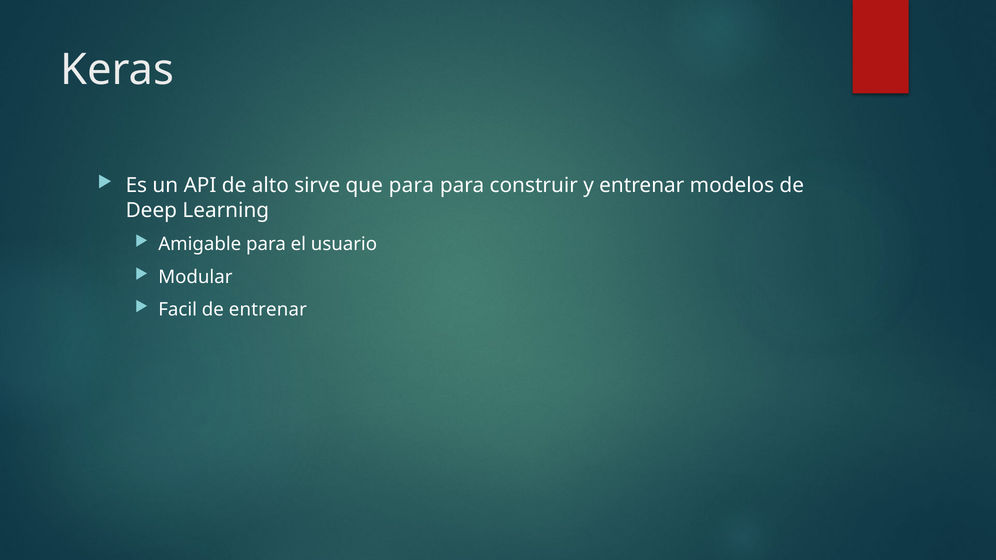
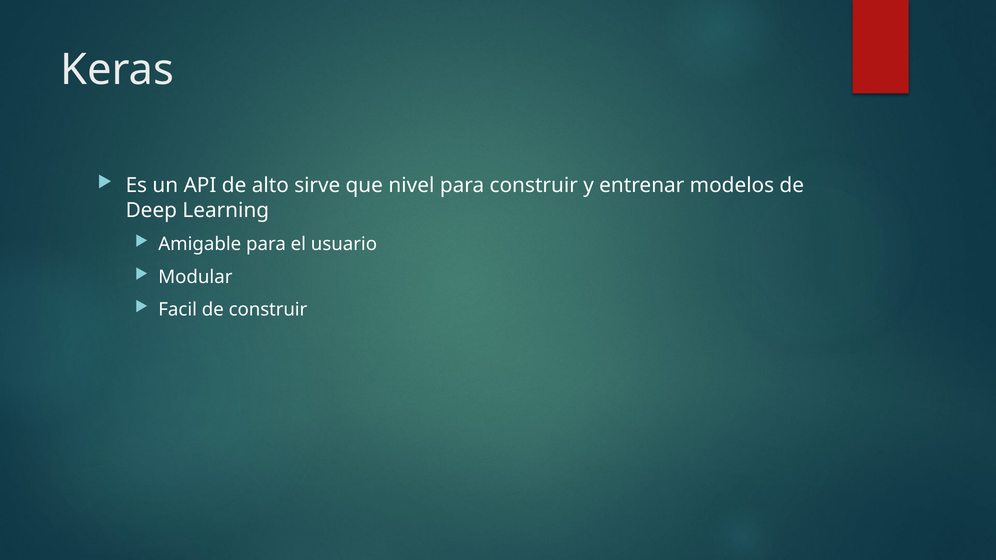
que para: para -> nivel (411, 185)
de entrenar: entrenar -> construir (268, 310)
